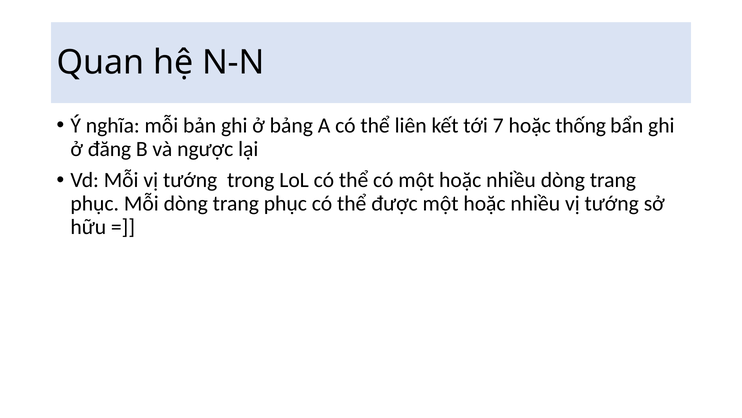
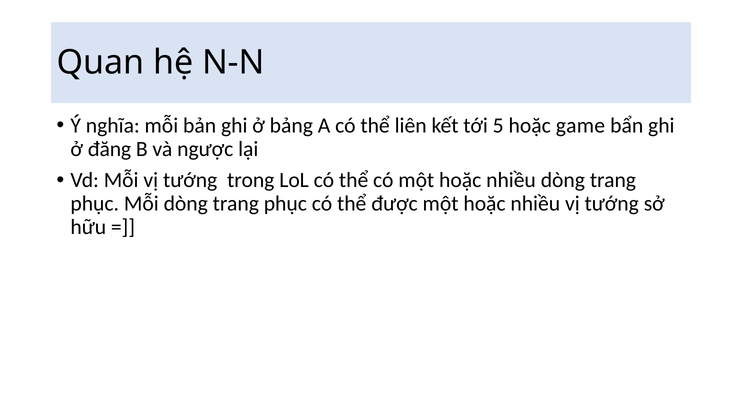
7: 7 -> 5 (498, 125)
thống: thống -> game (580, 125)
